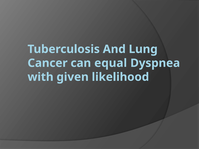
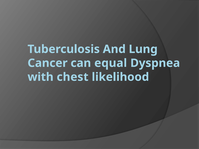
given: given -> chest (73, 77)
